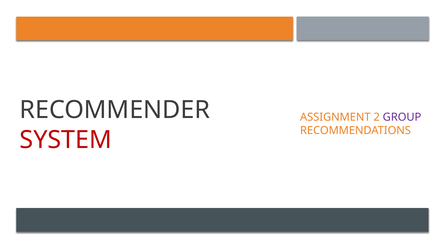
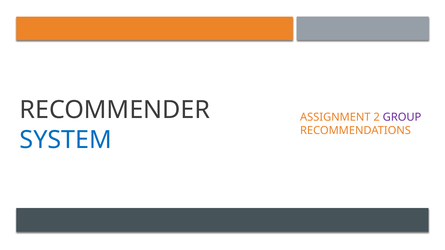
SYSTEM colour: red -> blue (66, 140)
